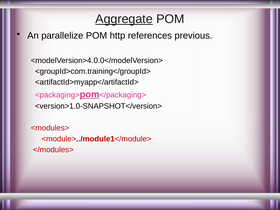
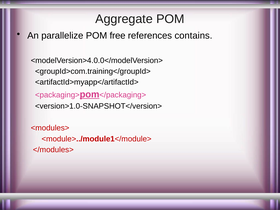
Aggregate underline: present -> none (124, 19)
http: http -> free (118, 36)
previous: previous -> contains (193, 36)
